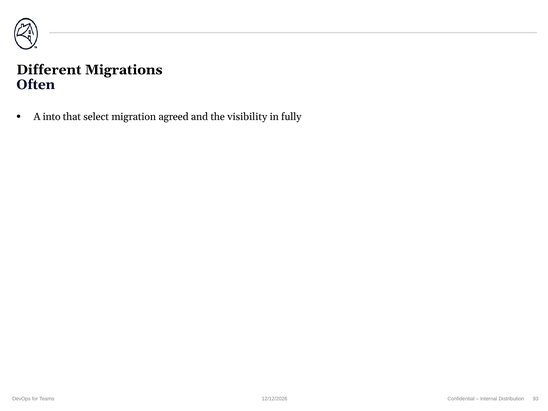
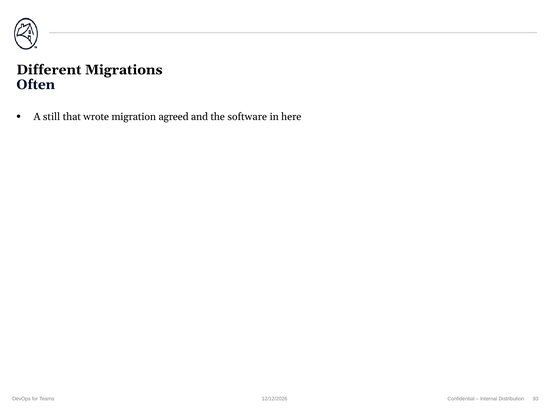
into: into -> still (52, 117)
select: select -> wrote (96, 117)
visibility: visibility -> software (247, 117)
fully: fully -> here (291, 117)
